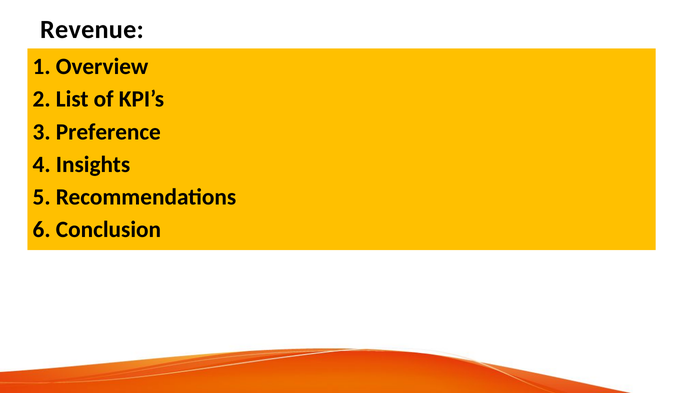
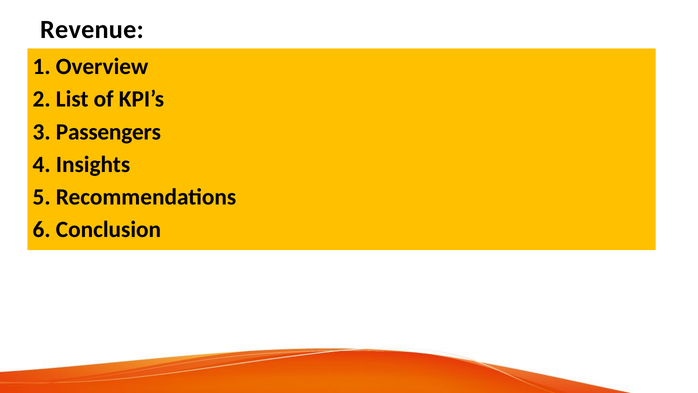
Preference: Preference -> Passengers (108, 132)
